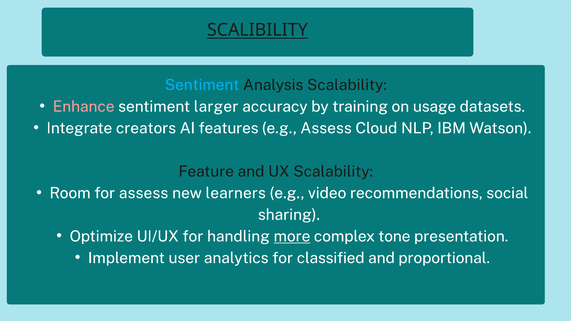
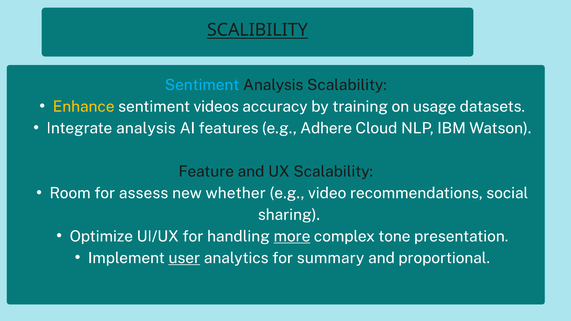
Enhance colour: pink -> yellow (84, 107)
larger: larger -> videos (216, 107)
Integrate creators: creators -> analysis (146, 128)
e.g Assess: Assess -> Adhere (326, 128)
learners: learners -> whether (236, 193)
user underline: none -> present (184, 258)
classified: classified -> summary (330, 258)
